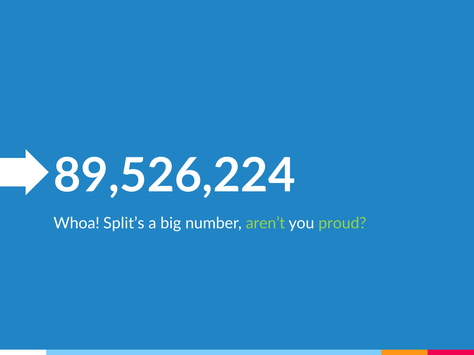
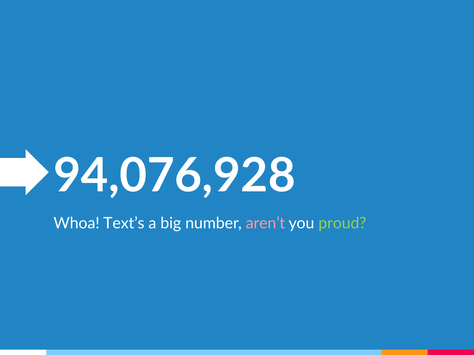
89,526,224: 89,526,224 -> 94,076,928 (175, 176)
Split’s: Split’s -> Text’s (124, 223)
aren’t colour: light green -> pink (265, 223)
